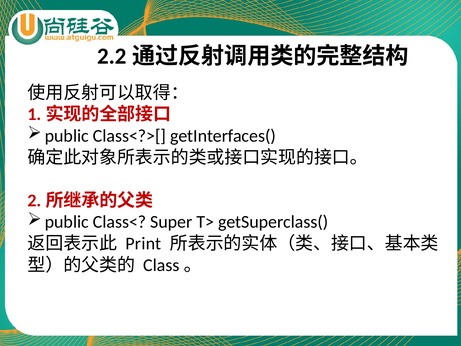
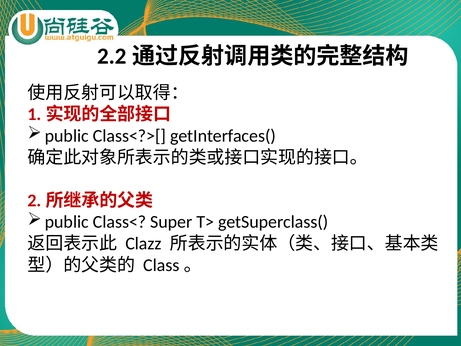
Print: Print -> Clazz (144, 243)
